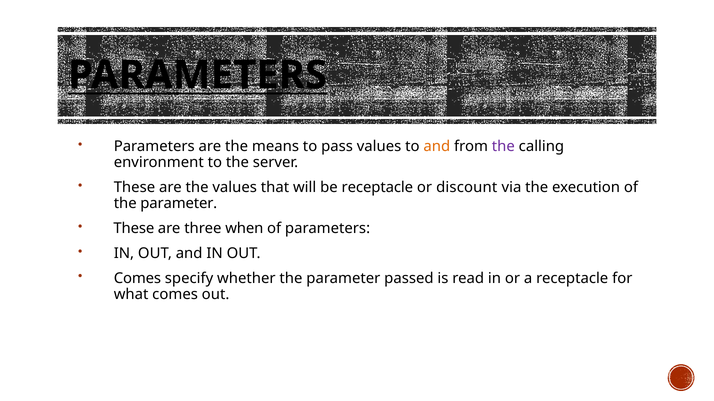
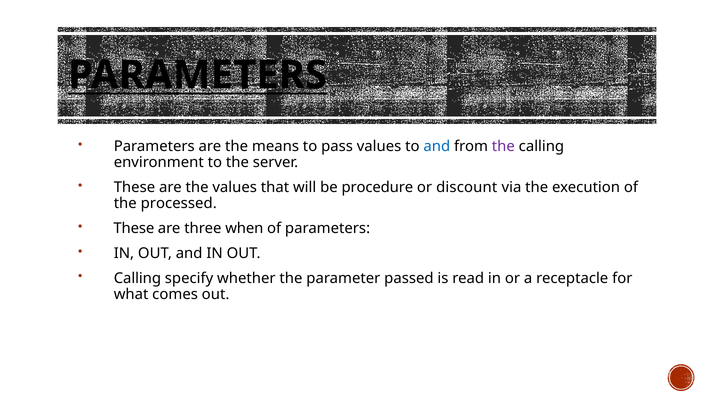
and colour: orange -> blue (437, 147)
be receptacle: receptacle -> procedure (377, 188)
parameter: parameter -> processed (179, 204)
Comes: Comes -> Calling (137, 279)
